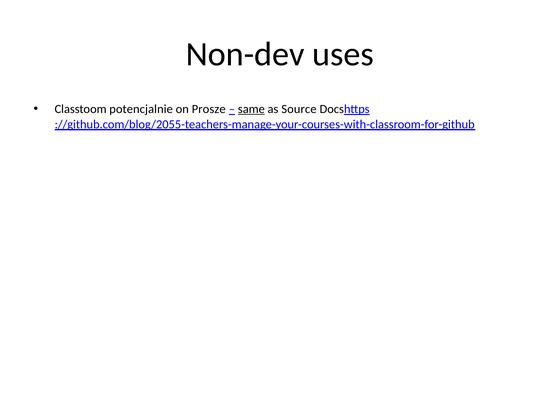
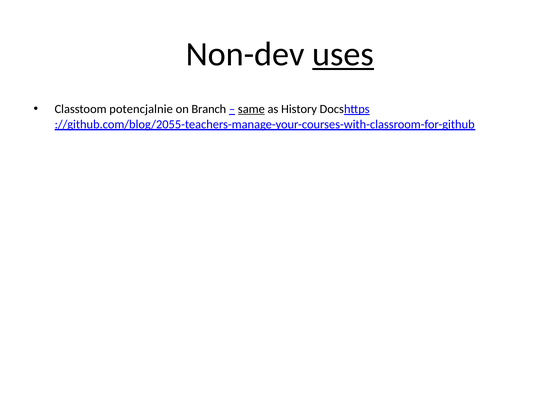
uses underline: none -> present (343, 54)
Prosze: Prosze -> Branch (209, 109)
Source: Source -> History (299, 109)
